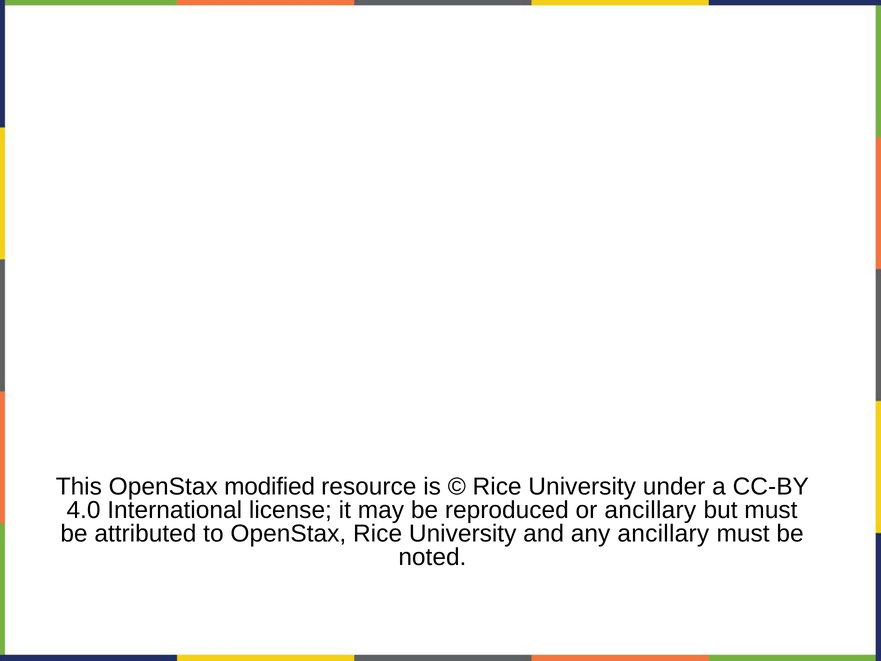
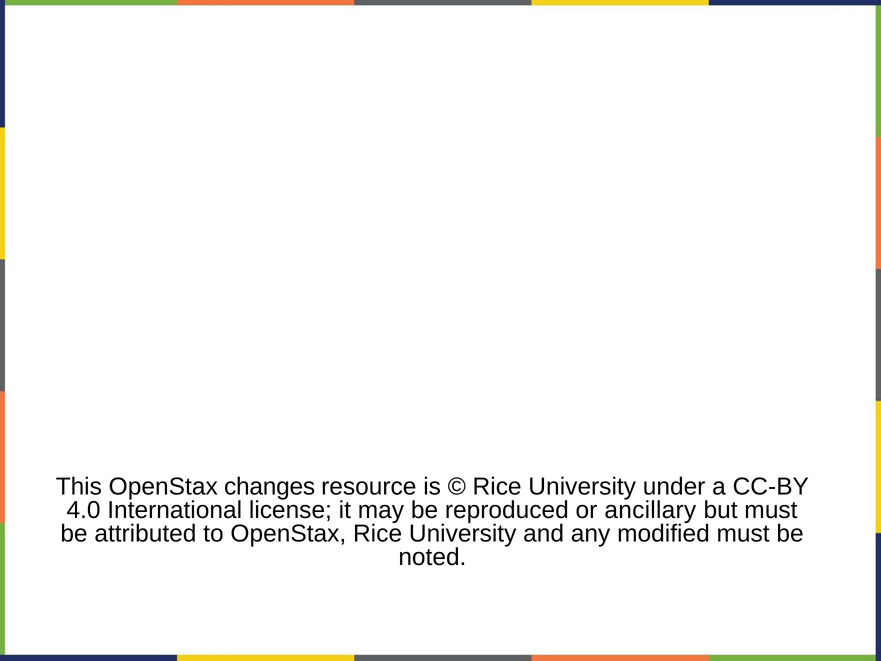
modified: modified -> changes (270, 487)
any ancillary: ancillary -> modified (663, 534)
